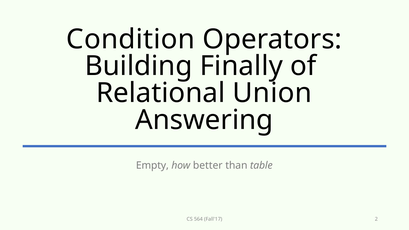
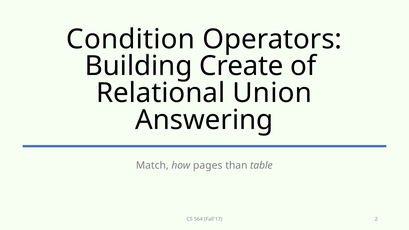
Finally: Finally -> Create (241, 66)
Empty: Empty -> Match (152, 165)
better: better -> pages (208, 165)
